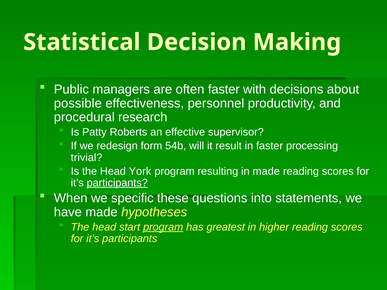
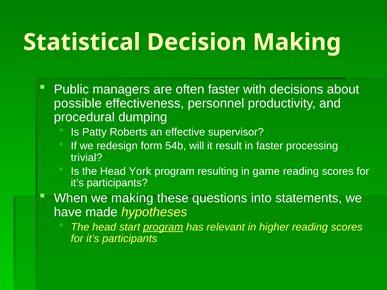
research: research -> dumping (143, 117)
in made: made -> game (266, 171)
participants underline: present -> none (117, 183)
we specific: specific -> making (132, 198)
greatest: greatest -> relevant (226, 227)
